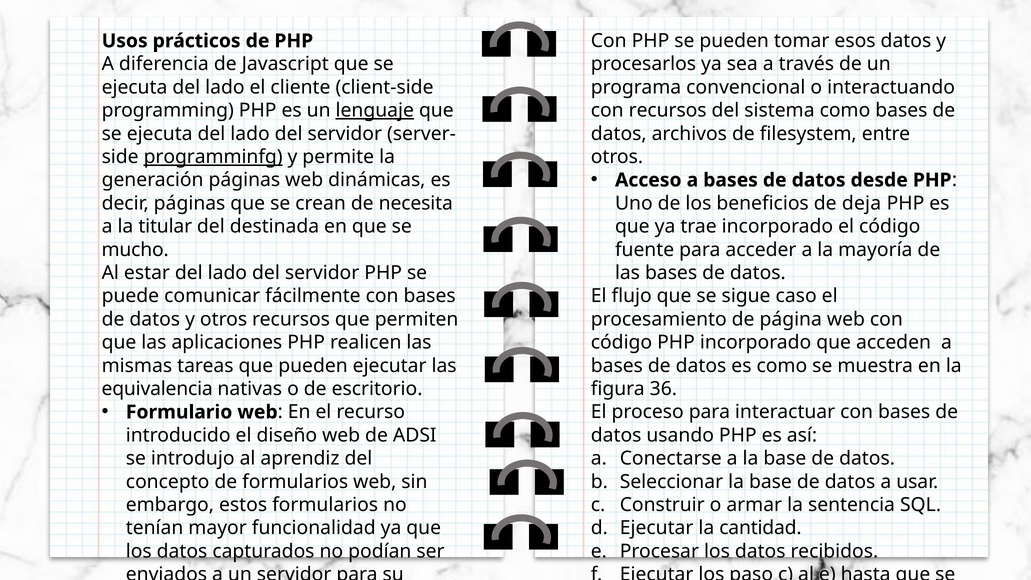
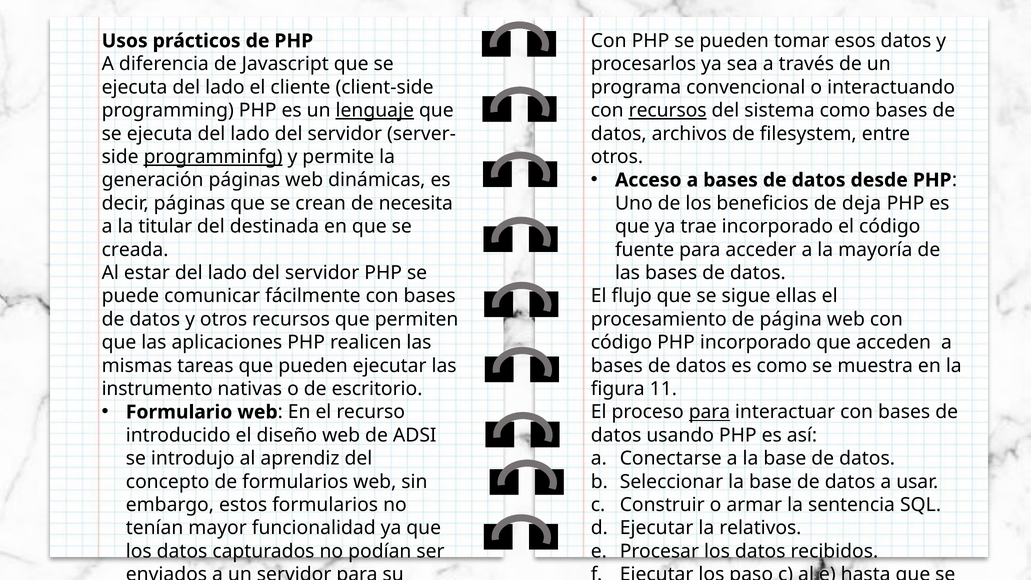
recursos underline: none -> present (668, 110)
mucho: mucho -> creada (135, 250)
caso: caso -> ellas (796, 296)
equivalencia: equivalencia -> instrumento (157, 389)
36: 36 -> 11 (663, 389)
para underline: none -> present (709, 412)
cantidad: cantidad -> relativos (760, 528)
